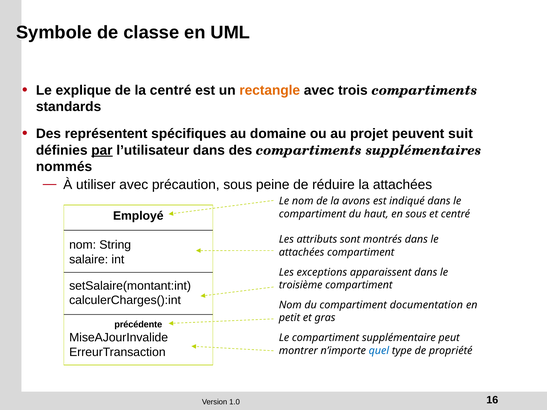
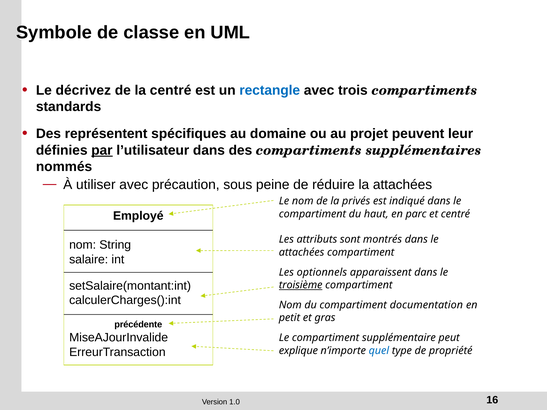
explique: explique -> décrivez (83, 90)
rectangle colour: orange -> blue (270, 90)
suit: suit -> leur (461, 134)
avons: avons -> privés (356, 201)
en sous: sous -> parc (416, 214)
exceptions: exceptions -> optionnels (322, 272)
troisième underline: none -> present (301, 285)
montrer: montrer -> explique (298, 351)
